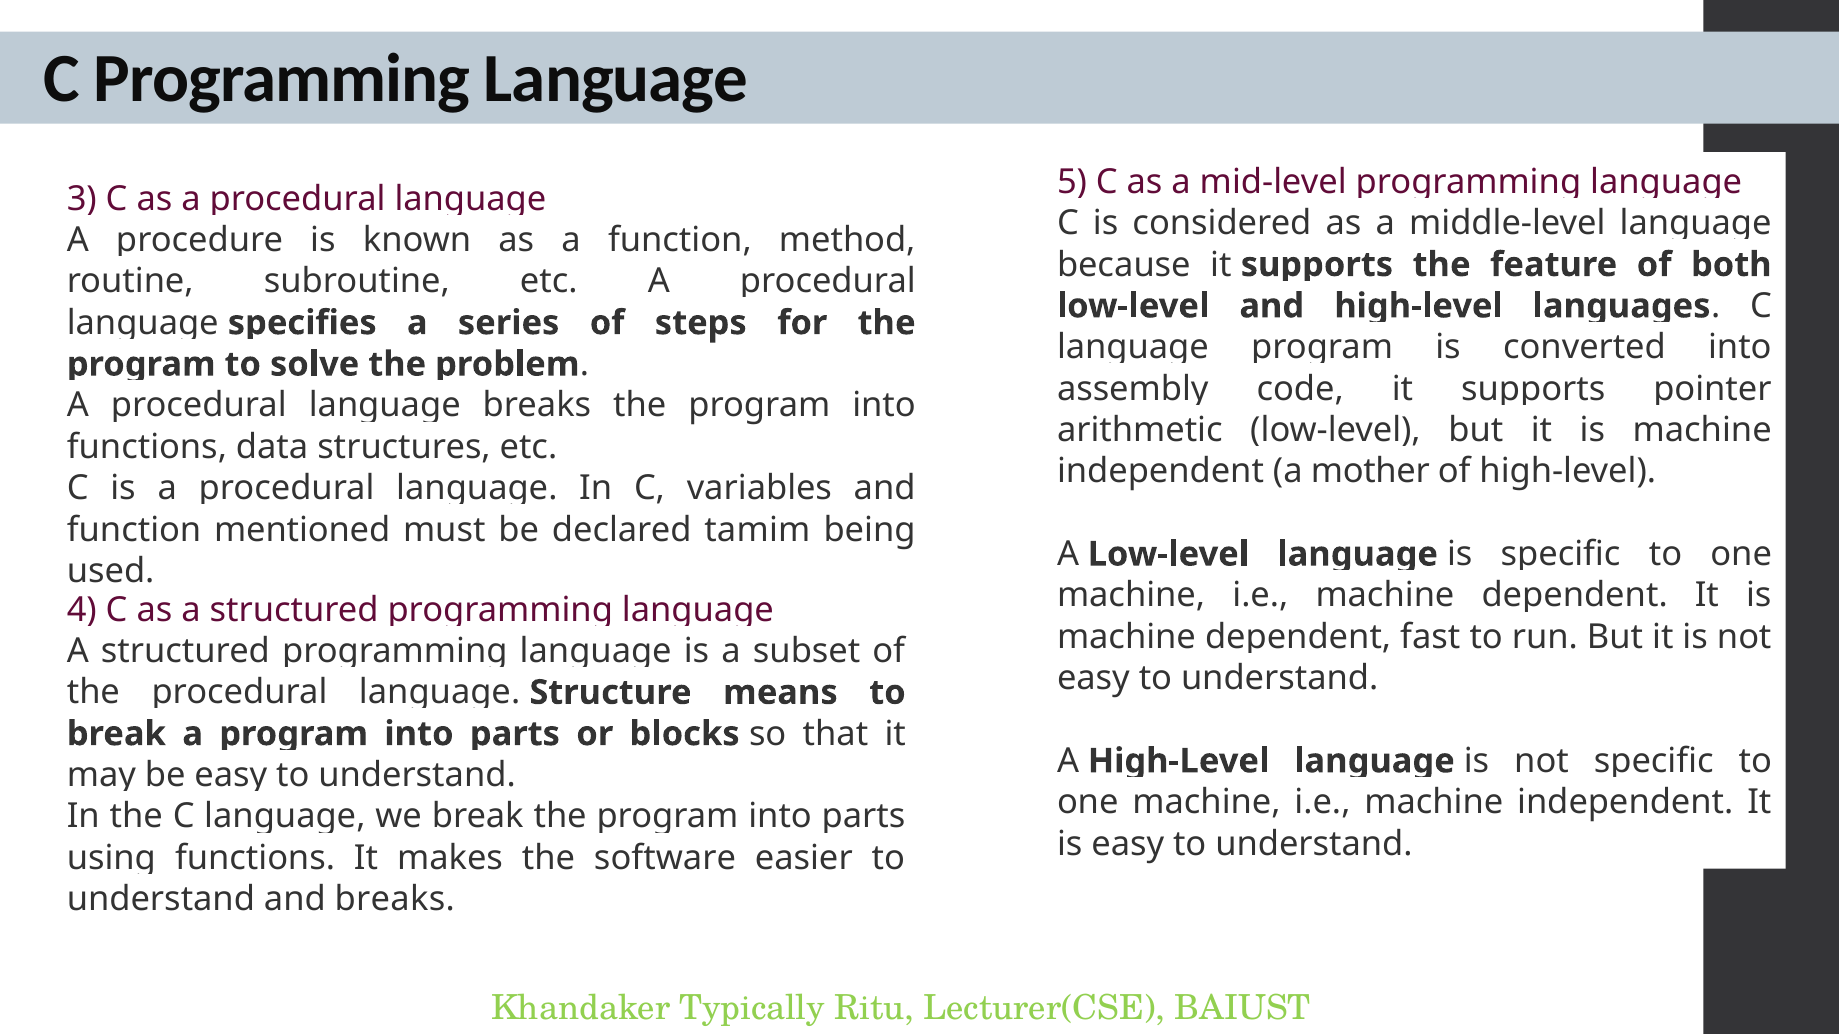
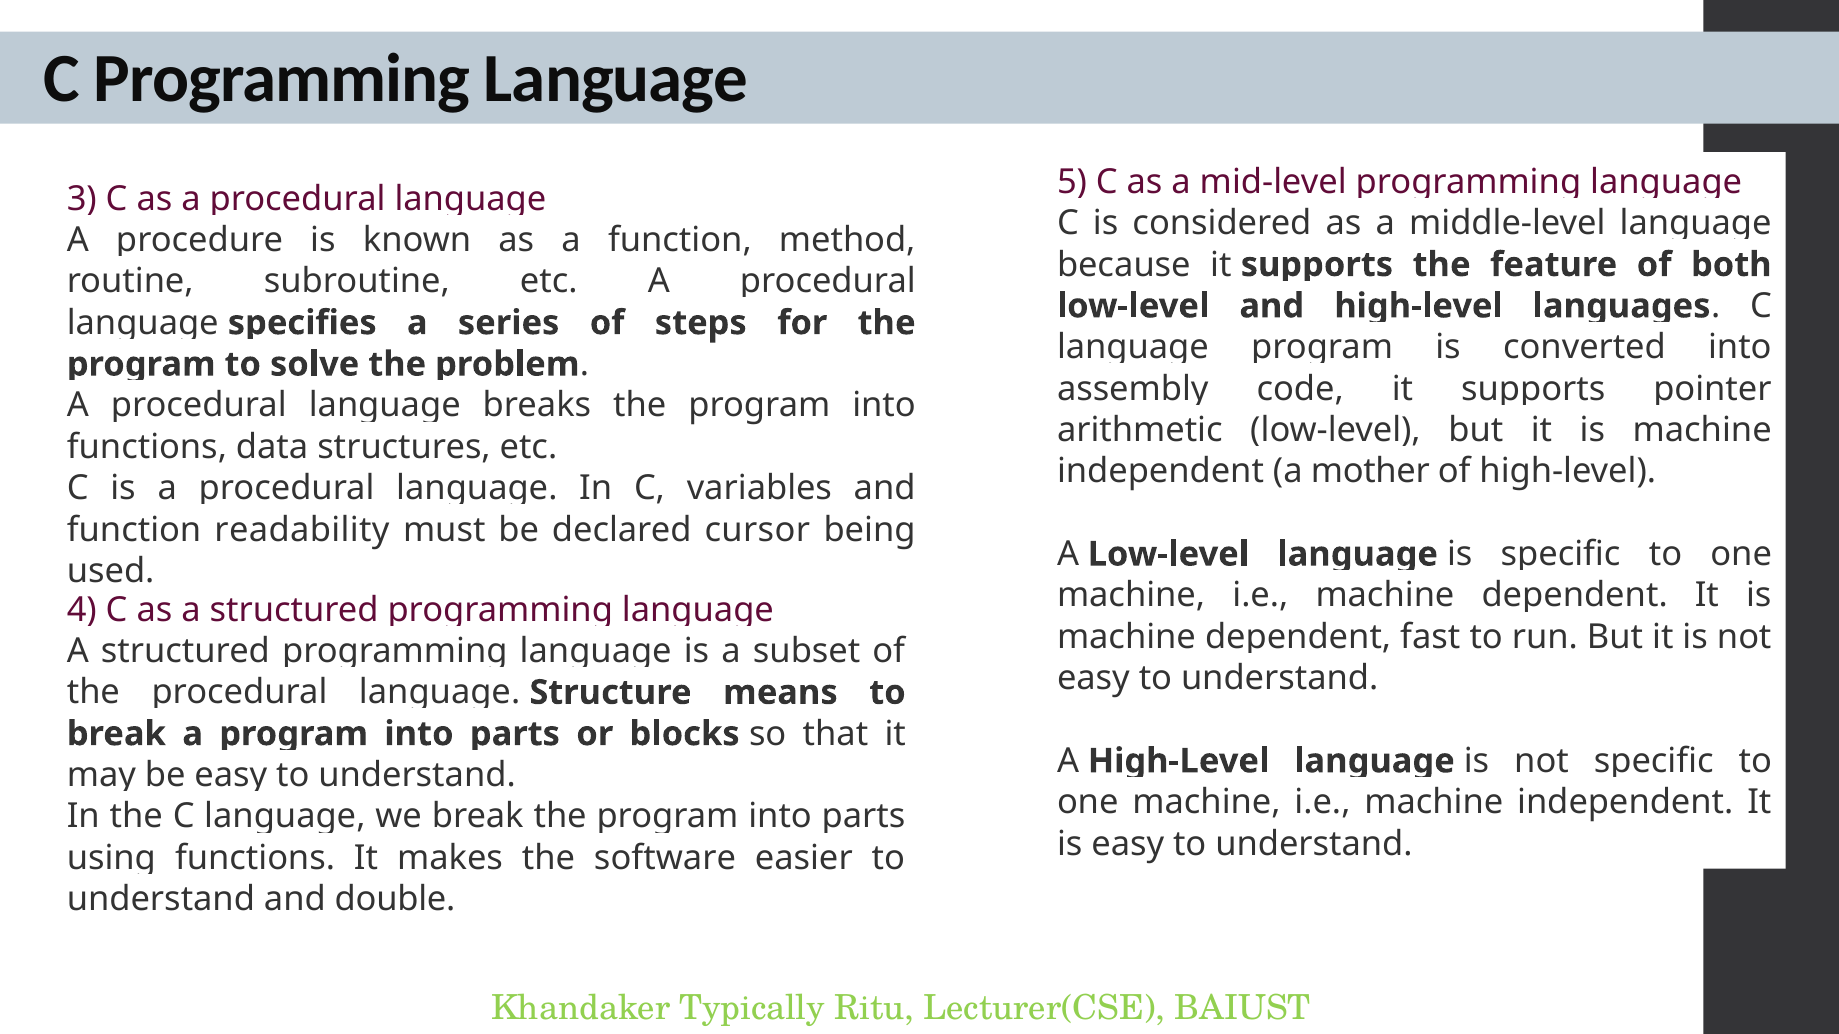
mentioned: mentioned -> readability (302, 530)
tamim: tamim -> cursor (757, 530)
and breaks: breaks -> double (395, 900)
